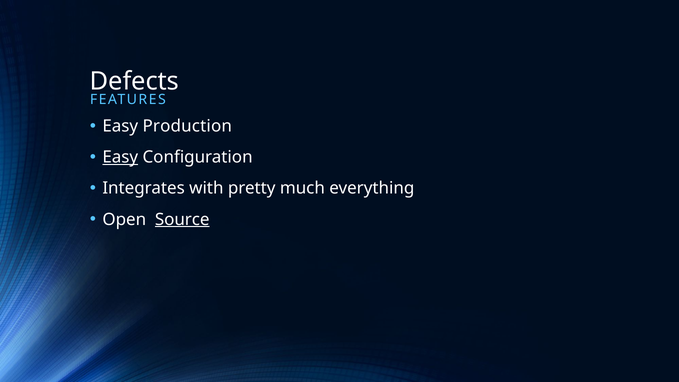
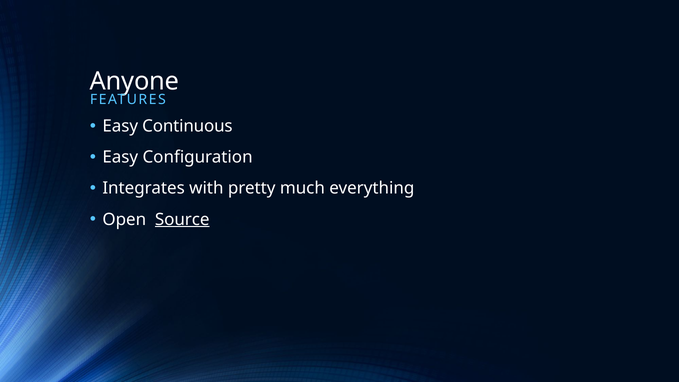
Defects: Defects -> Anyone (135, 81)
Production: Production -> Continuous (187, 126)
Easy underline: present -> none (120, 157)
